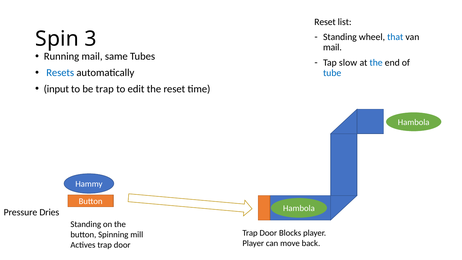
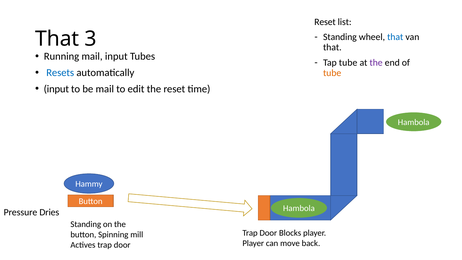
Spin: Spin -> That (57, 39)
mail: mail -> that (332, 47)
mail same: same -> input (116, 56)
Tap slow: slow -> tube (348, 63)
the colour: blue -> purple (376, 63)
tube colour: blue -> orange (332, 73)
be trap: trap -> mail (105, 89)
